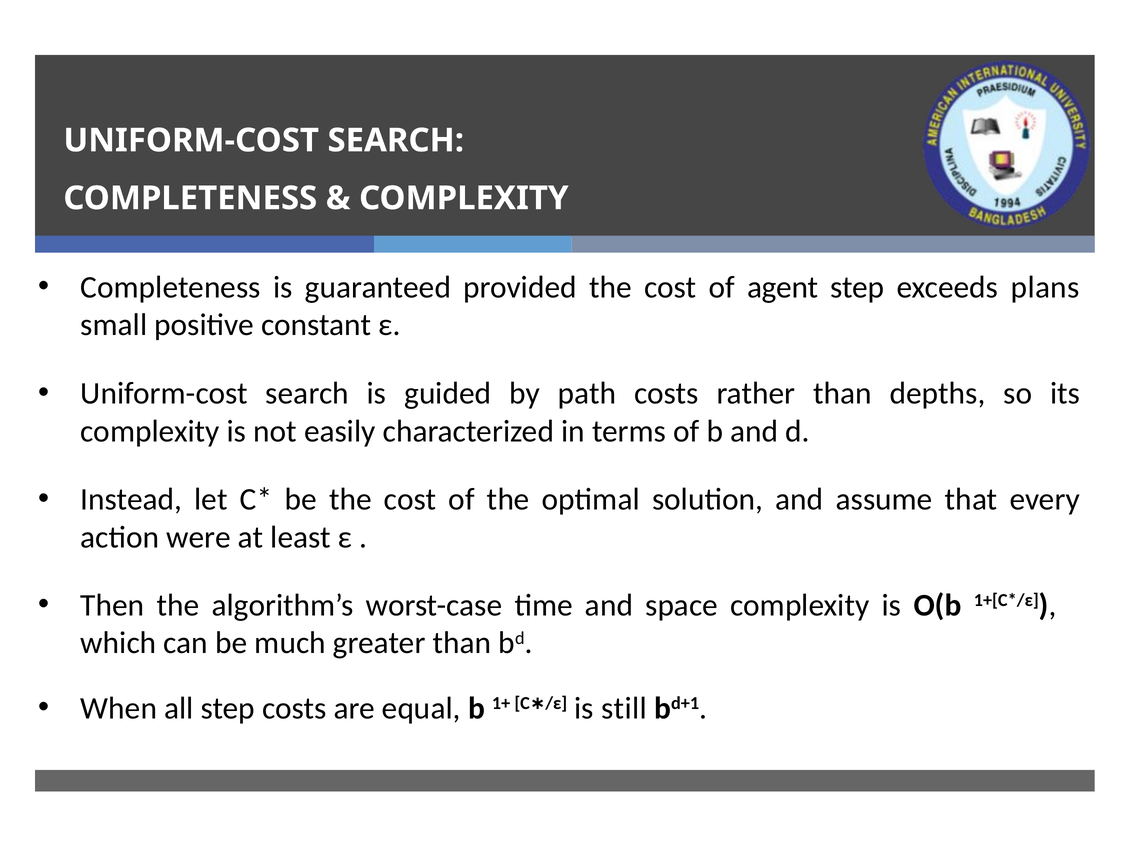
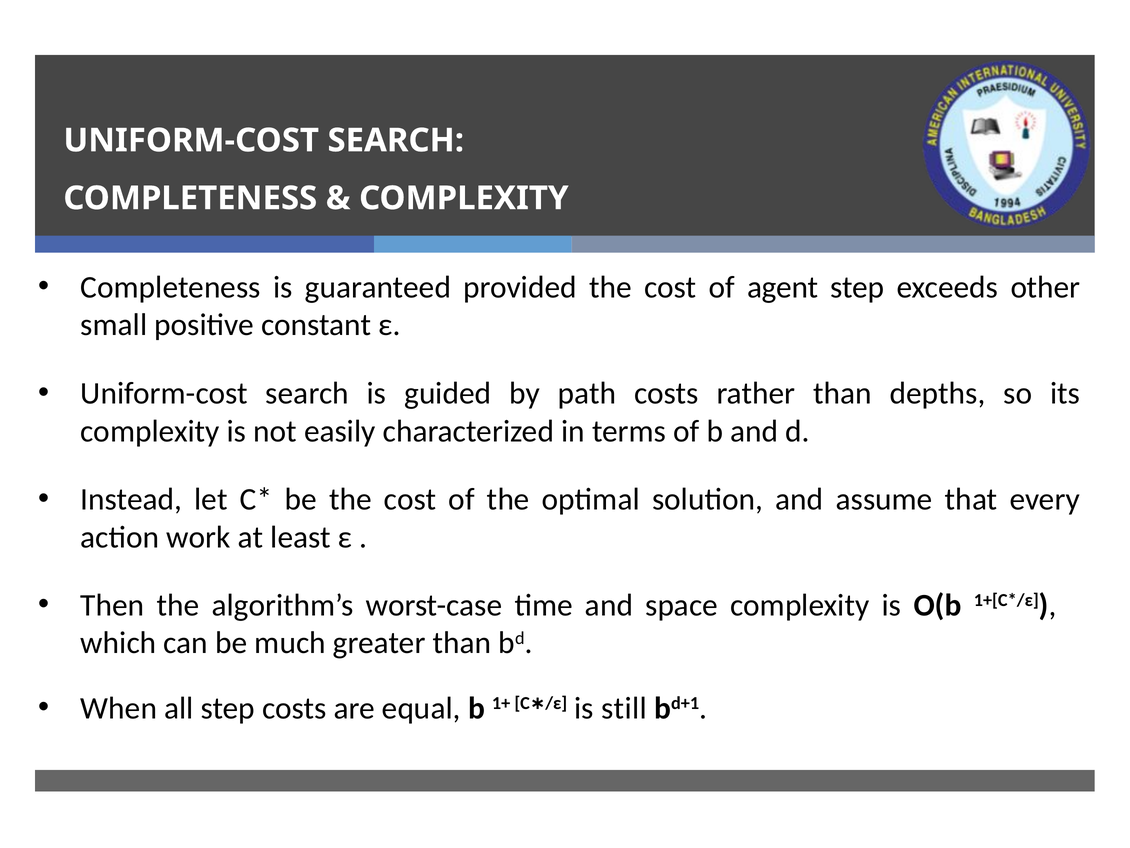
plans: plans -> other (1045, 287)
were: were -> work (199, 537)
